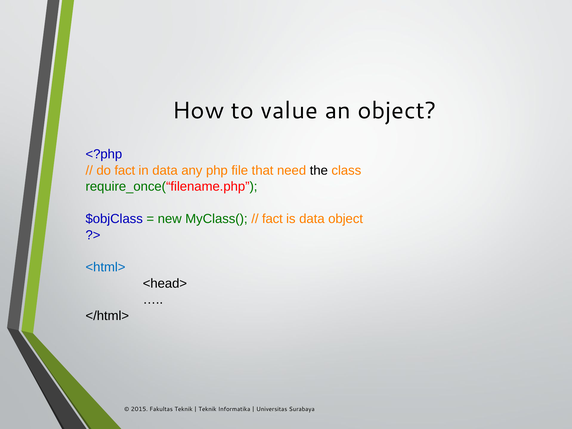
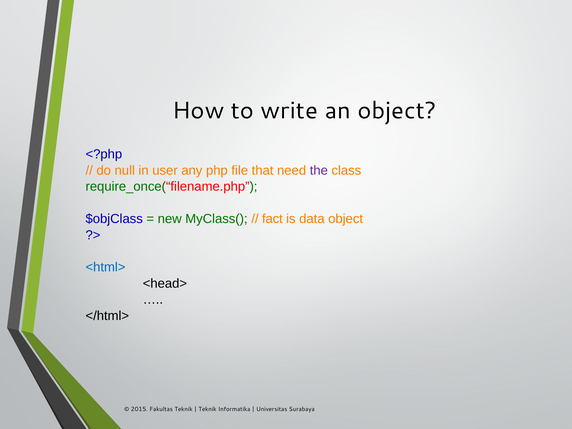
value: value -> write (289, 111)
do fact: fact -> null (125, 170)
in data: data -> user (165, 170)
the colour: black -> purple (319, 170)
